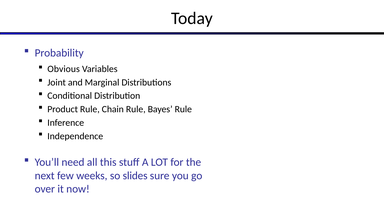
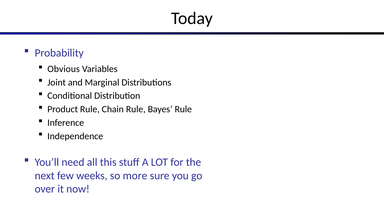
slides: slides -> more (135, 176)
